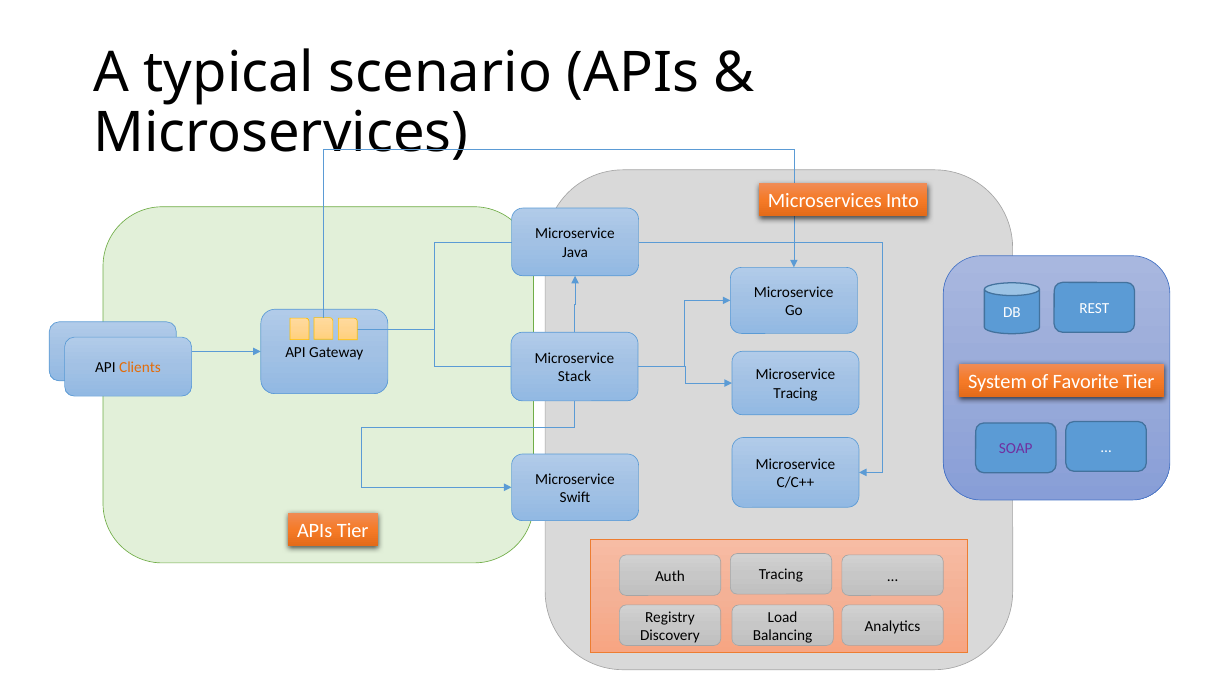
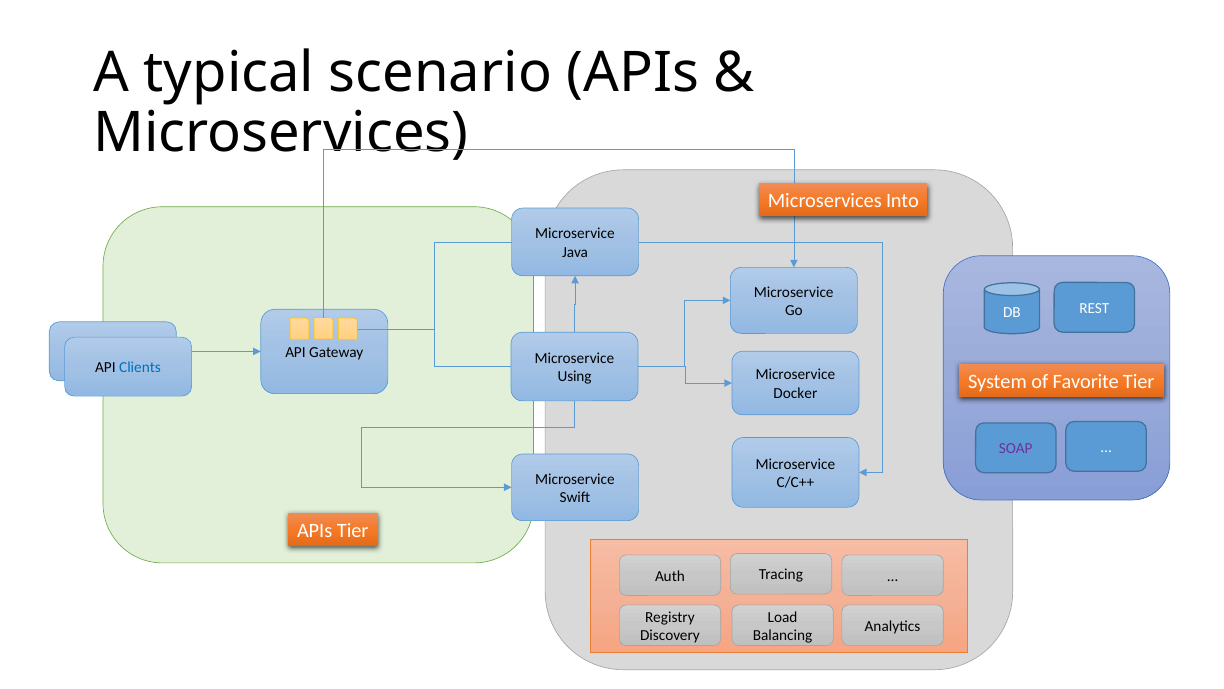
Clients colour: orange -> blue (140, 367)
Stack: Stack -> Using (575, 376)
Tracing: Tracing -> Docker (795, 393)
